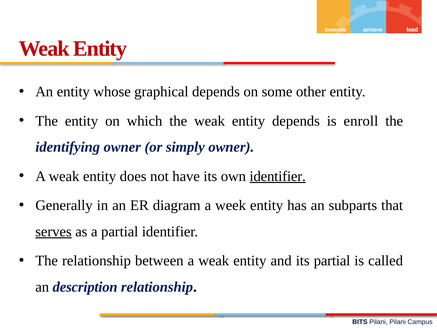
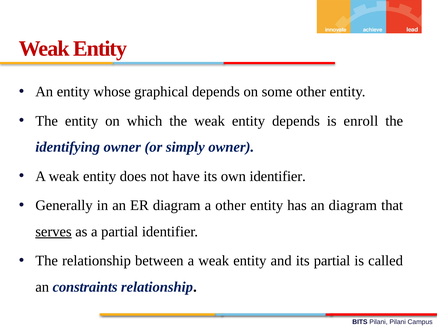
identifier underline: present -> none (278, 176)
a week: week -> other (231, 205)
an subparts: subparts -> diagram (353, 205)
description: description -> constraints (85, 287)
